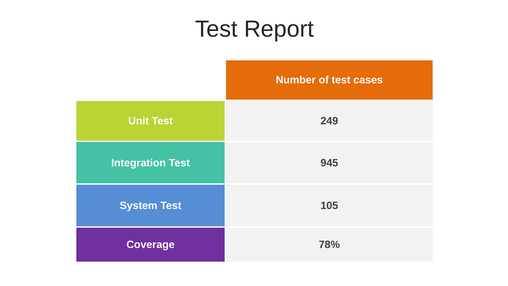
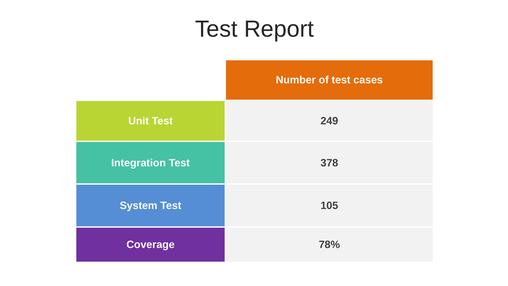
945: 945 -> 378 (329, 163)
